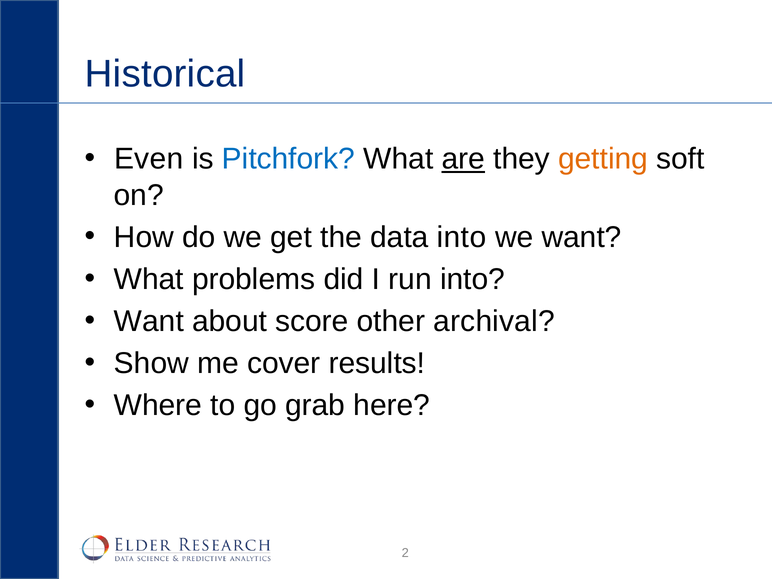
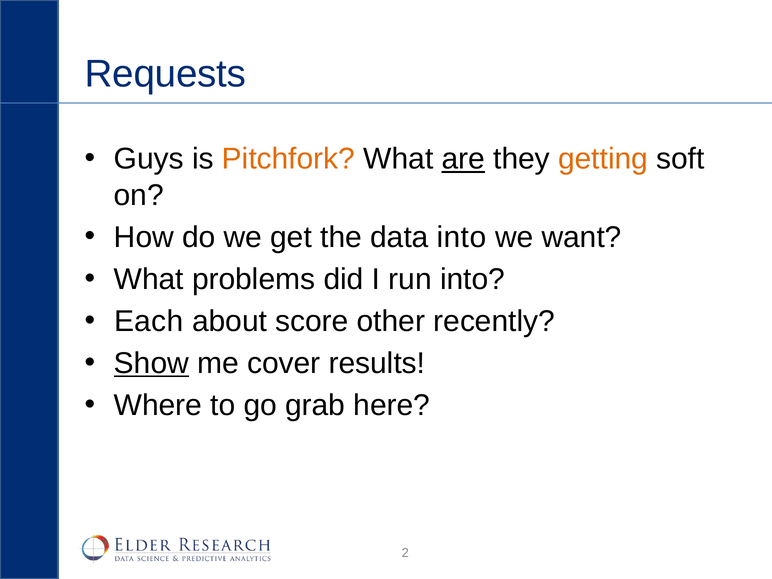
Historical: Historical -> Requests (165, 74)
Even: Even -> Guys (149, 159)
Pitchfork colour: blue -> orange (289, 159)
Want: Want -> Each (149, 321)
archival: archival -> recently (494, 321)
Show underline: none -> present (151, 363)
